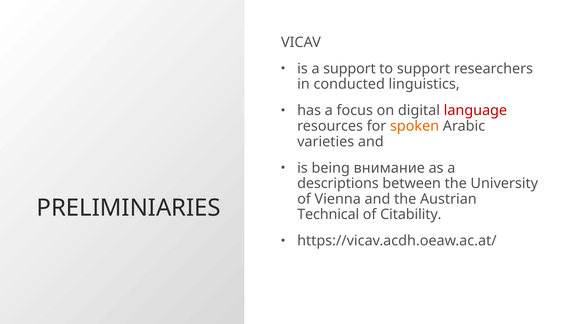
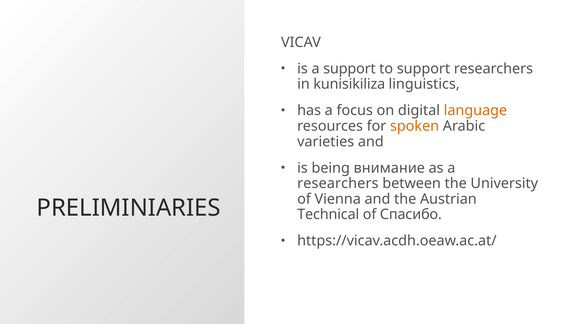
conducted: conducted -> kunisikiliza (349, 84)
language colour: red -> orange (475, 110)
descriptions: descriptions -> researchers (338, 183)
Citability: Citability -> Спасибо (411, 214)
